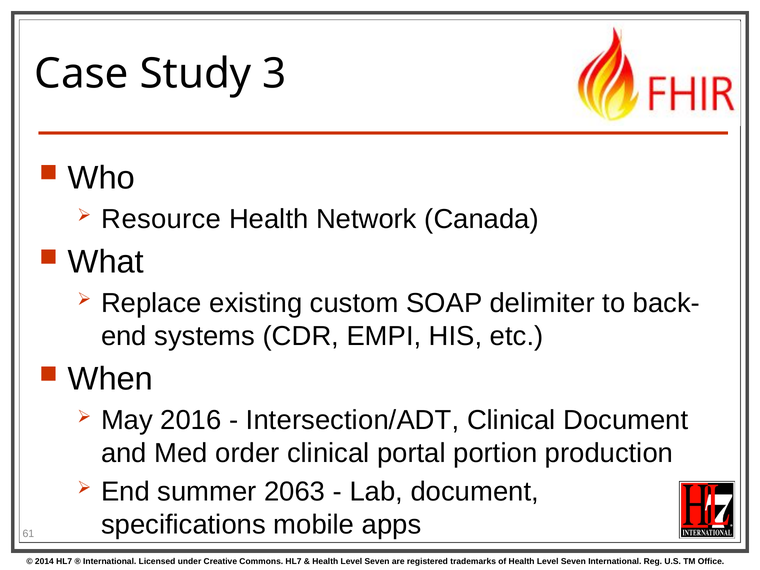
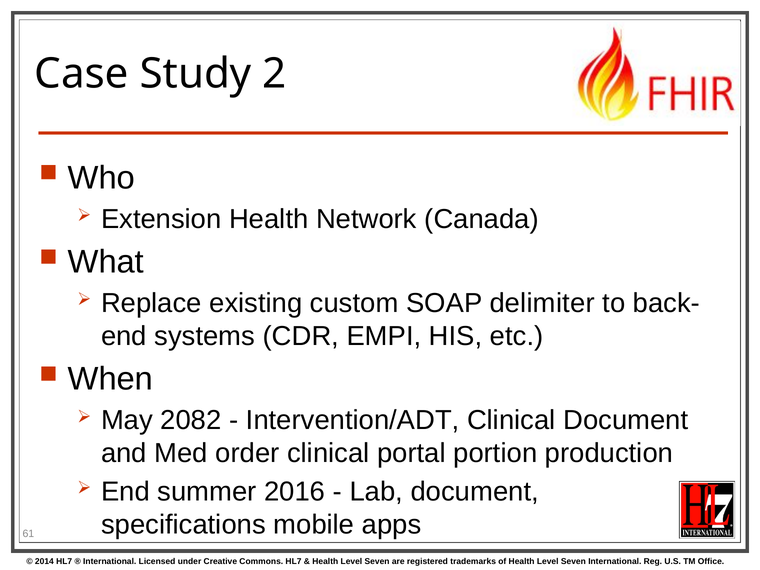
3: 3 -> 2 (275, 74)
Resource: Resource -> Extension (161, 219)
2016: 2016 -> 2082 (191, 420)
Intersection/ADT: Intersection/ADT -> Intervention/ADT (353, 420)
2063: 2063 -> 2016 (295, 492)
